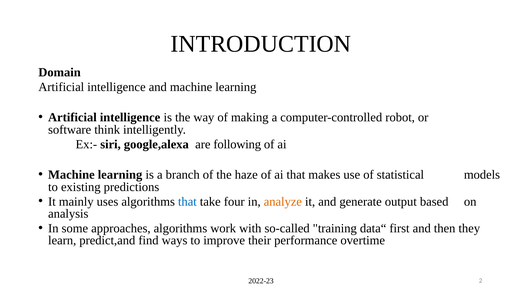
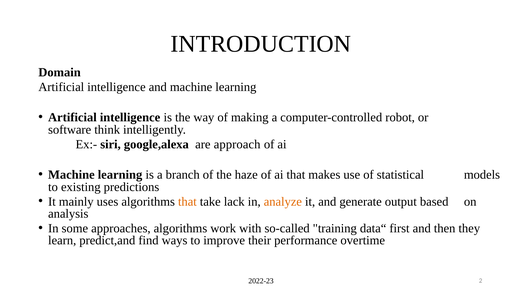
following: following -> approach (237, 144)
that colour: blue -> orange (187, 201)
four: four -> lack (234, 201)
